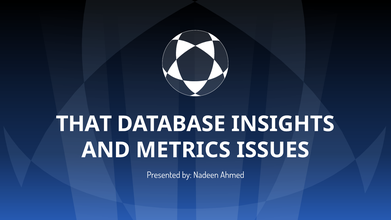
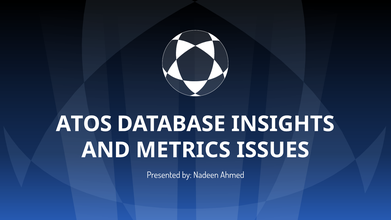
THAT: THAT -> ATOS (84, 124)
